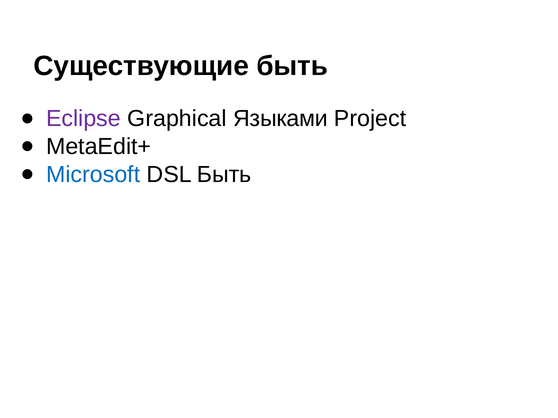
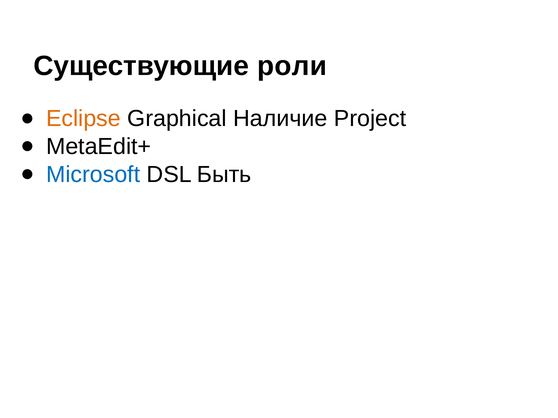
Существующие быть: быть -> роли (292, 66)
Eclipse colour: purple -> orange (83, 119)
Языками: Языками -> Наличие (280, 119)
